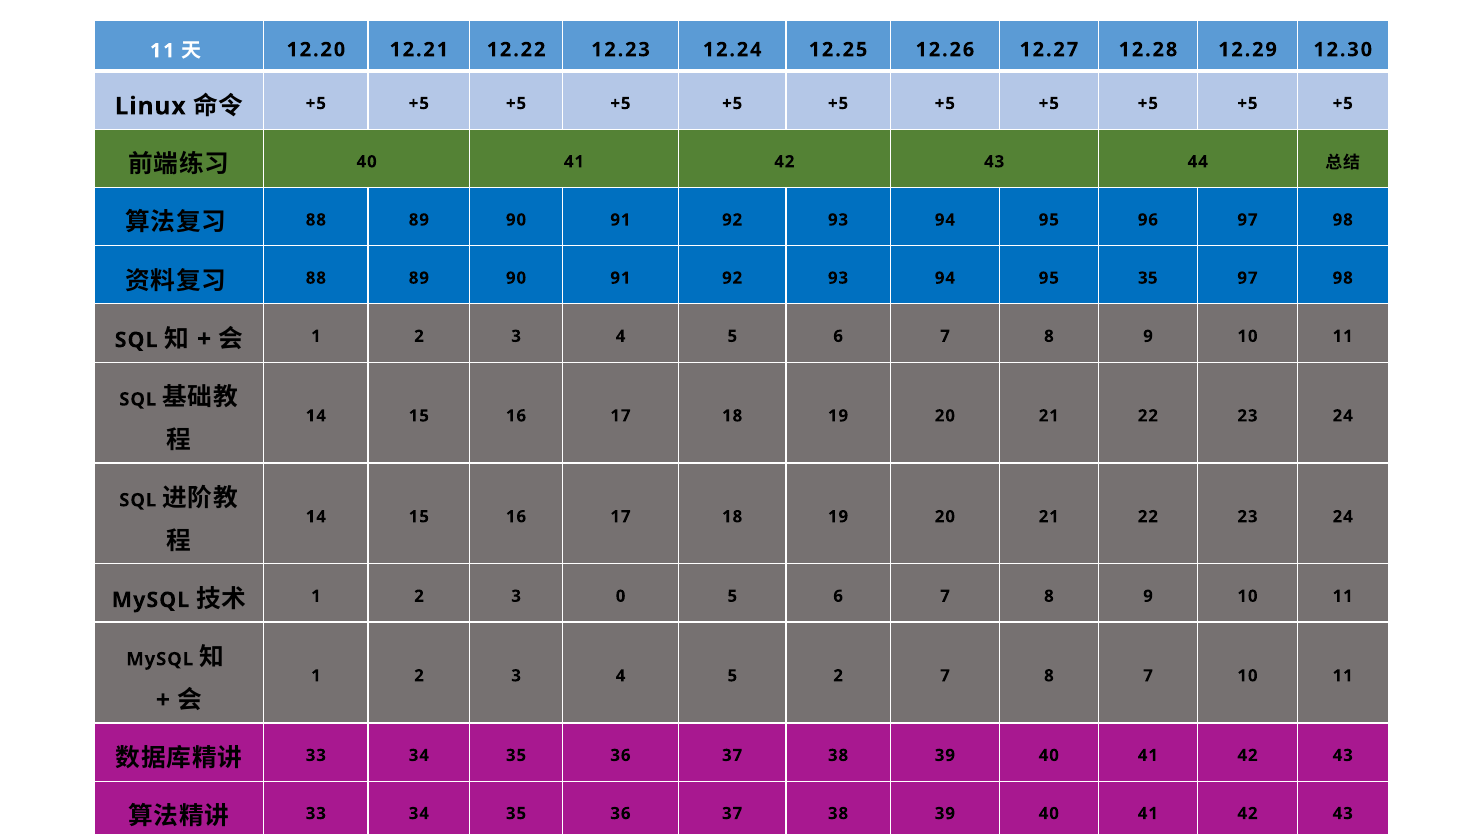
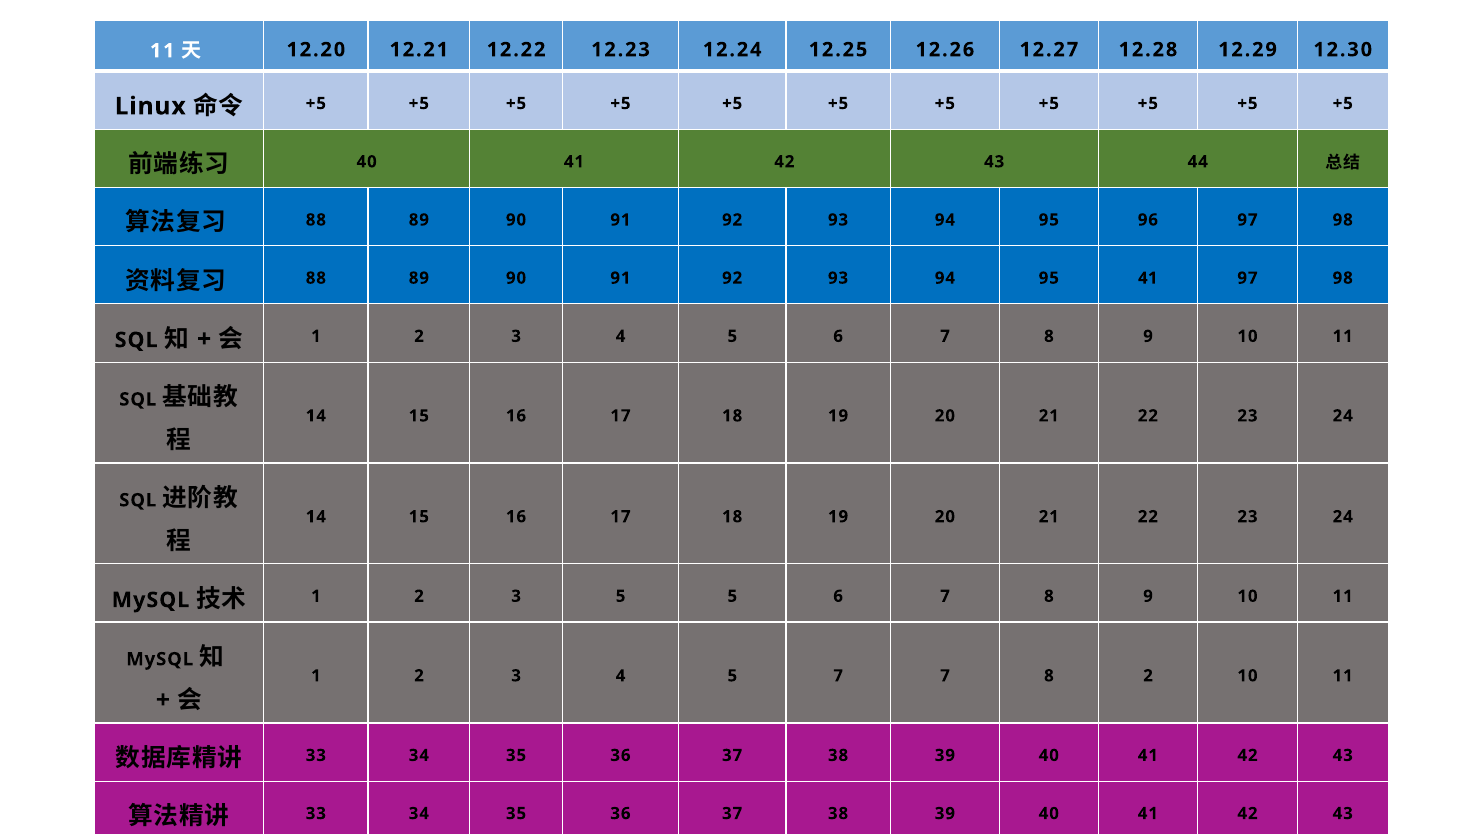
95 35: 35 -> 41 (1148, 278)
3 0: 0 -> 5 (621, 596)
5 2: 2 -> 7 (838, 676)
8 7: 7 -> 2 (1148, 676)
